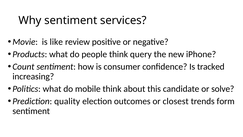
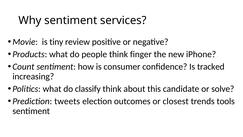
like: like -> tiny (56, 42)
query: query -> finger (141, 54)
mobile: mobile -> classify (88, 89)
quality: quality -> tweets (67, 101)
form: form -> tools (226, 101)
